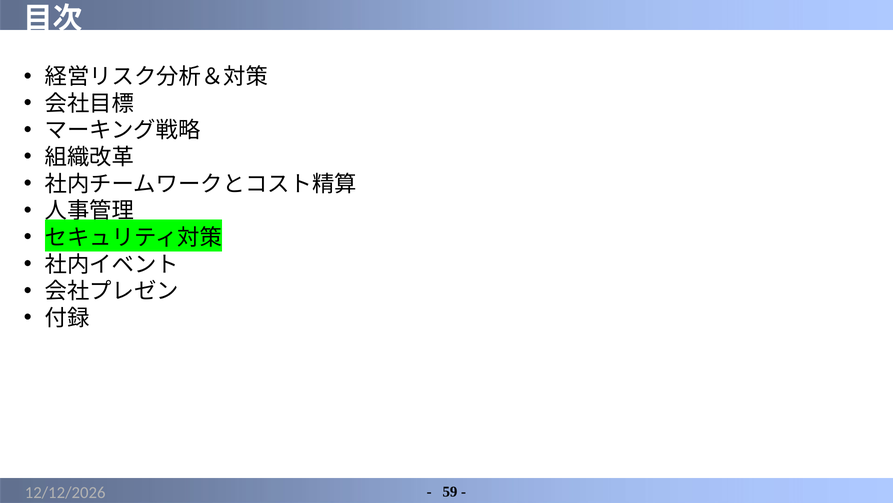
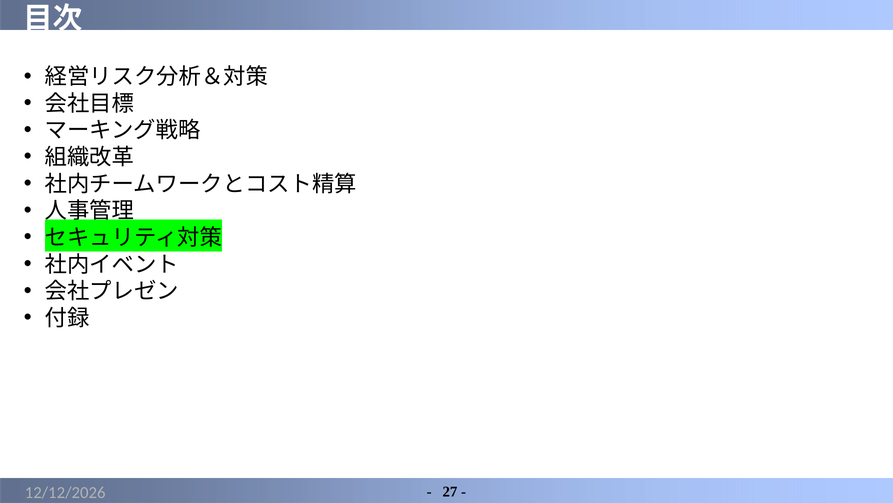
59: 59 -> 27 (450, 491)
